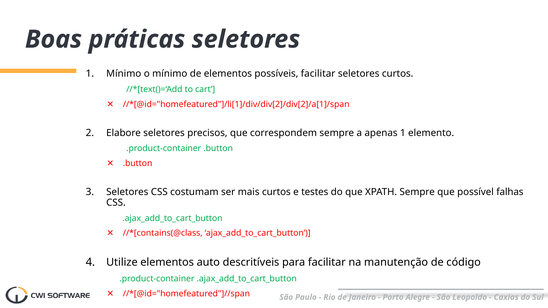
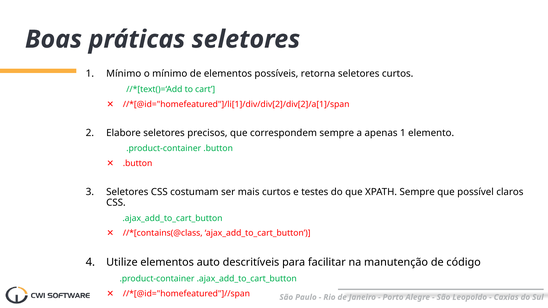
possíveis facilitar: facilitar -> retorna (318, 74)
falhas: falhas -> claros (510, 192)
